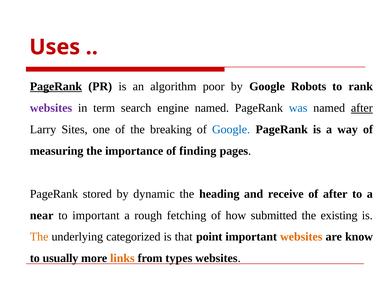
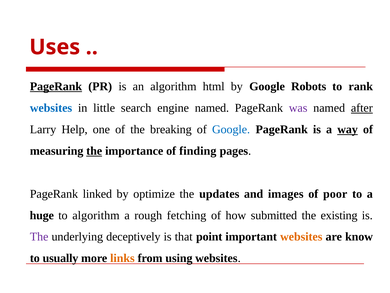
poor: poor -> html (214, 86)
websites colour: purple -> blue (51, 108)
term: term -> little (104, 108)
was colour: blue -> purple (298, 108)
Sites: Sites -> Help (75, 129)
way underline: none -> present (348, 129)
the underline: none -> present (94, 151)
stored: stored -> linked (97, 194)
dynamic: dynamic -> optimize (154, 194)
heading: heading -> updates (219, 194)
receive: receive -> images (286, 194)
of after: after -> poor (335, 194)
near: near -> huge (42, 215)
to important: important -> algorithm (96, 215)
The colour: orange -> purple (39, 236)
categorized: categorized -> deceptively (133, 236)
types: types -> using (179, 258)
